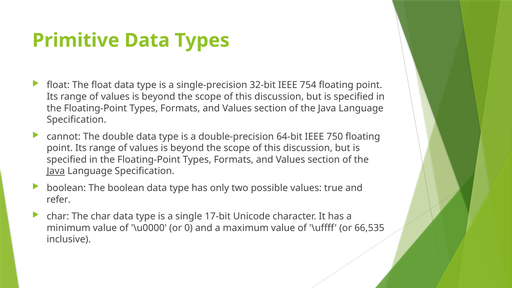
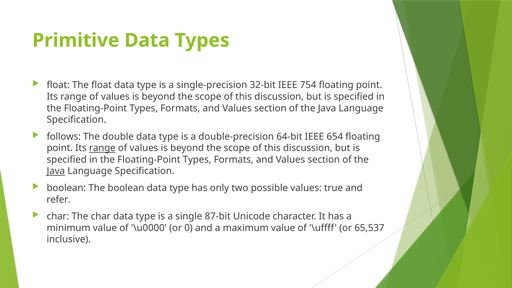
cannot: cannot -> follows (64, 137)
750: 750 -> 654 (335, 137)
range underline: none -> present (102, 148)
17-bit: 17-bit -> 87-bit (218, 216)
66,535: 66,535 -> 65,537 (369, 228)
